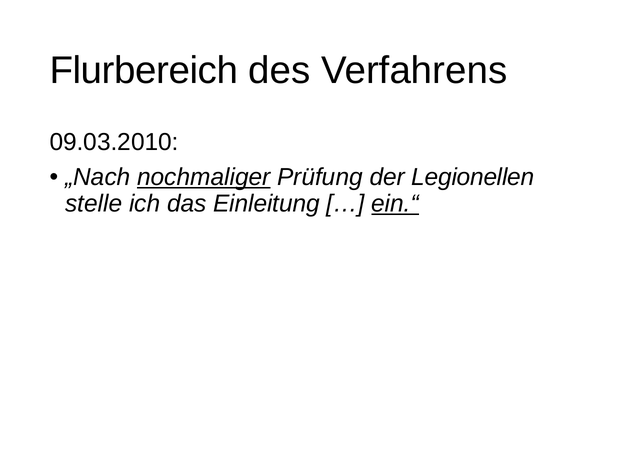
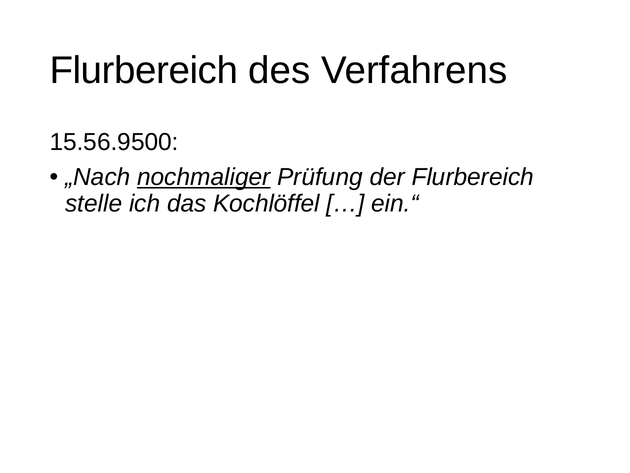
09.03.2010: 09.03.2010 -> 15.56.9500 (114, 142)
der Legionellen: Legionellen -> Flurbereich (473, 177)
Einleitung: Einleitung -> Kochlöffel (267, 204)
ein.“ underline: present -> none (395, 204)
